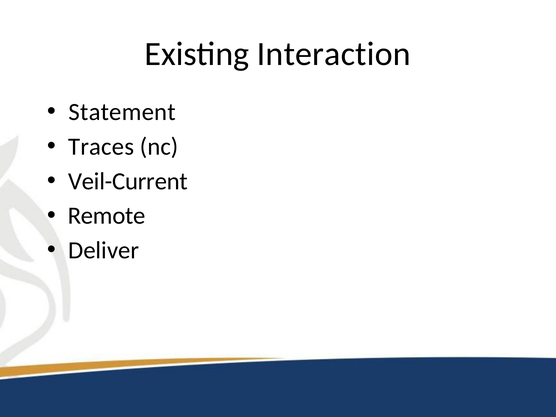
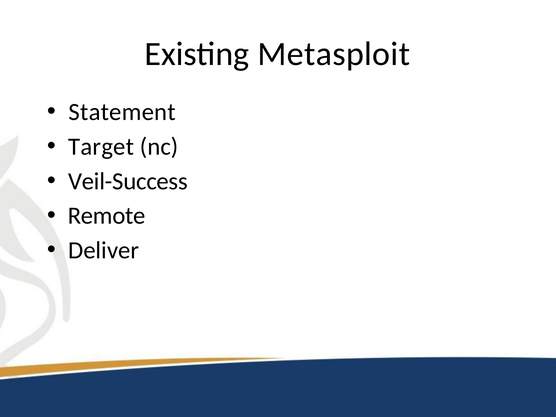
Interaction: Interaction -> Metasploit (334, 54)
Traces: Traces -> Target (101, 147)
Veil-Current: Veil-Current -> Veil-Success (128, 181)
